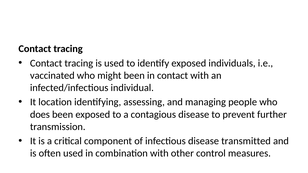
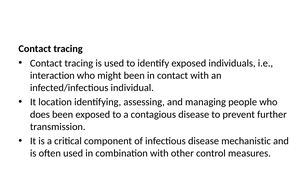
vaccinated: vaccinated -> interaction (52, 76)
transmitted: transmitted -> mechanistic (246, 141)
